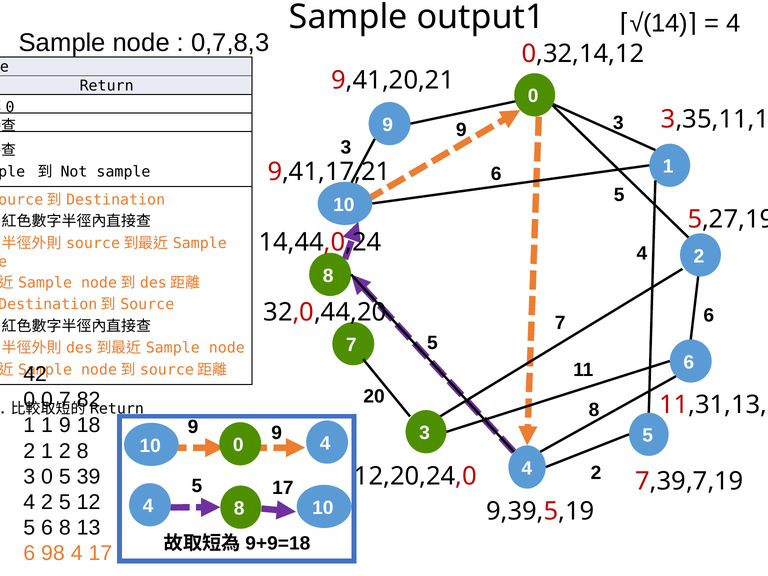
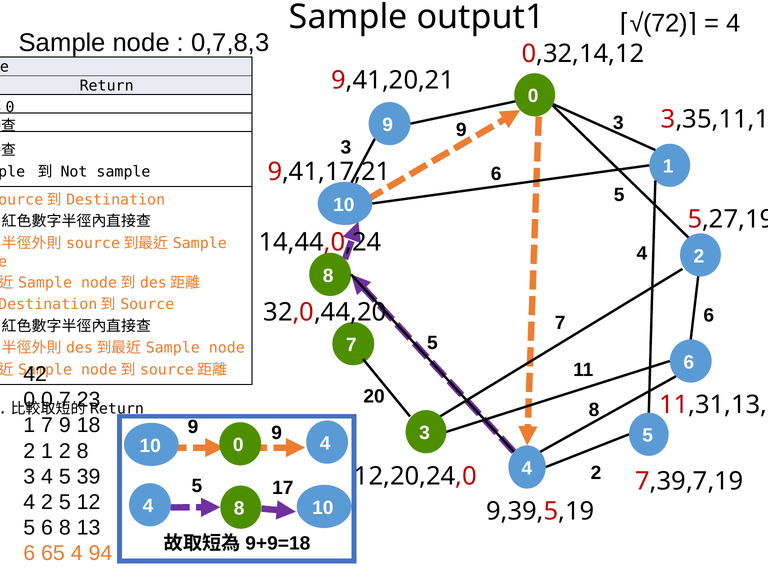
14: 14 -> 72 (665, 23)
82: 82 -> 23 (89, 400)
1 1: 1 -> 7 (47, 425)
3 0: 0 -> 4 (47, 477)
98: 98 -> 65 (53, 553)
4 17: 17 -> 94 (100, 553)
